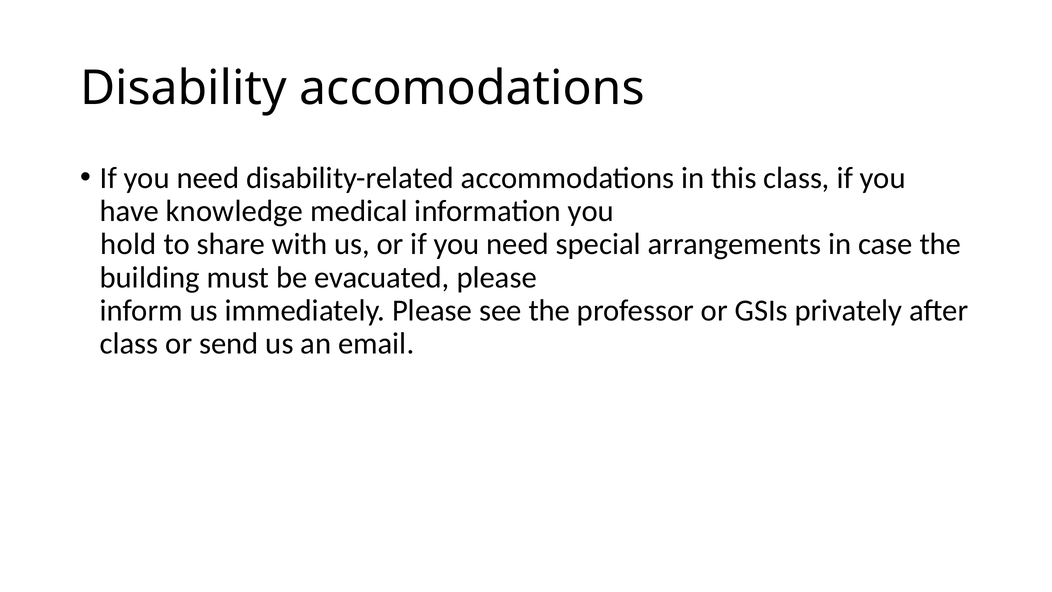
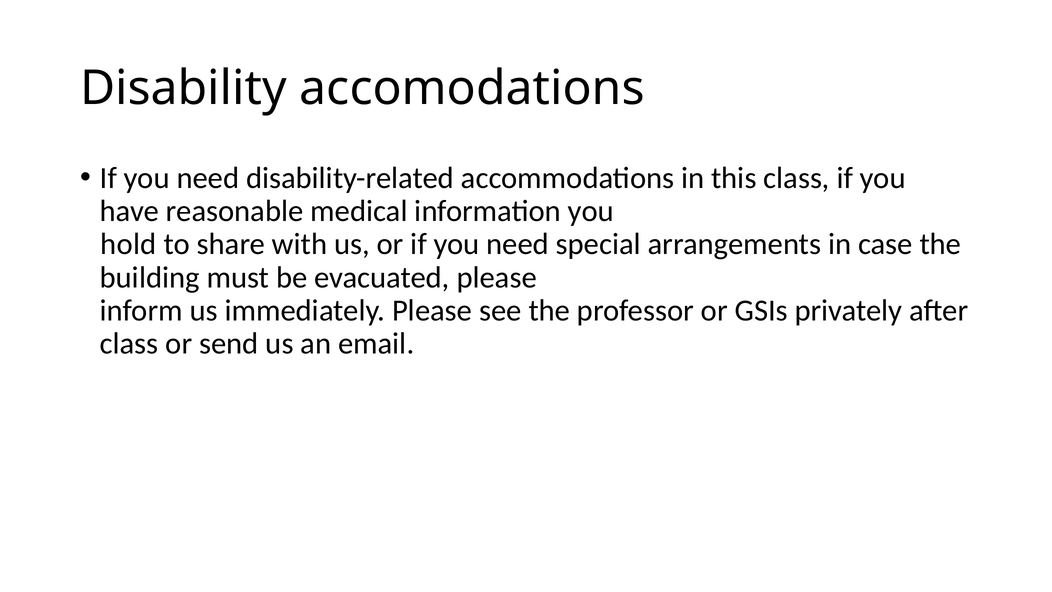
knowledge: knowledge -> reasonable (235, 211)
